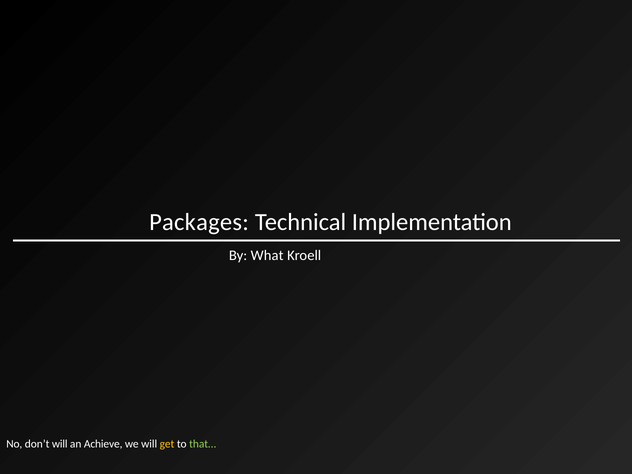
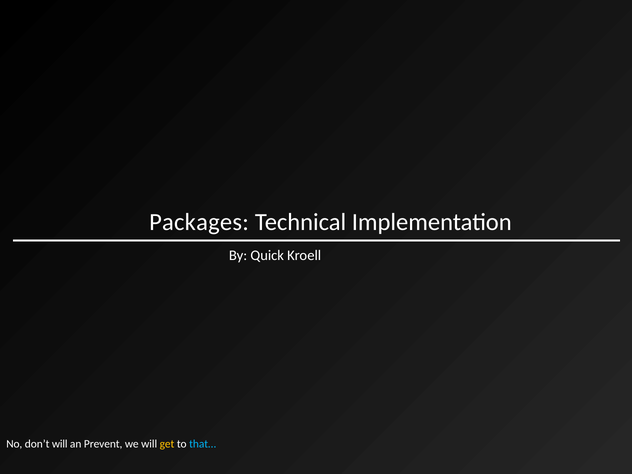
What: What -> Quick (267, 256)
Achieve: Achieve -> Prevent (103, 444)
that… colour: light green -> light blue (203, 444)
